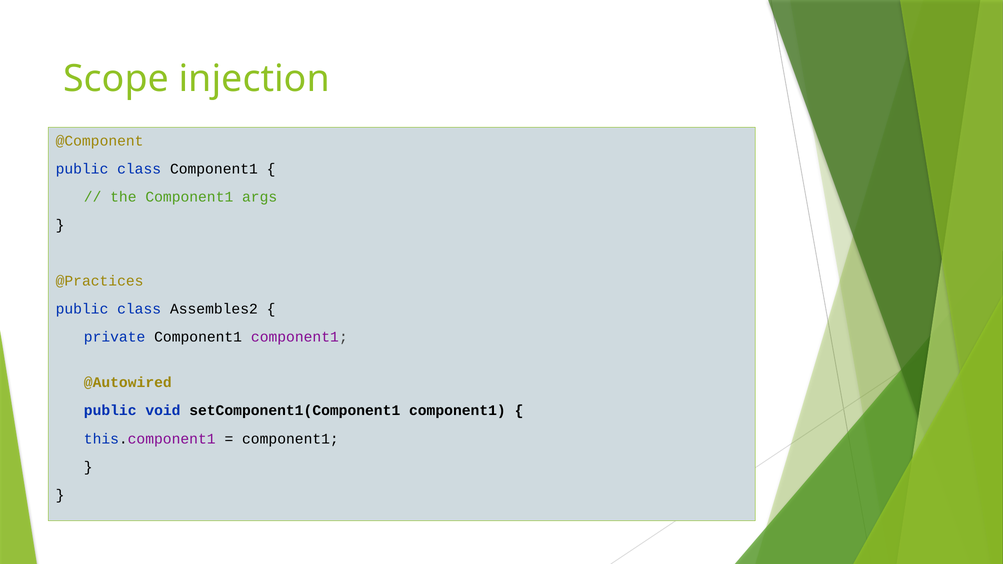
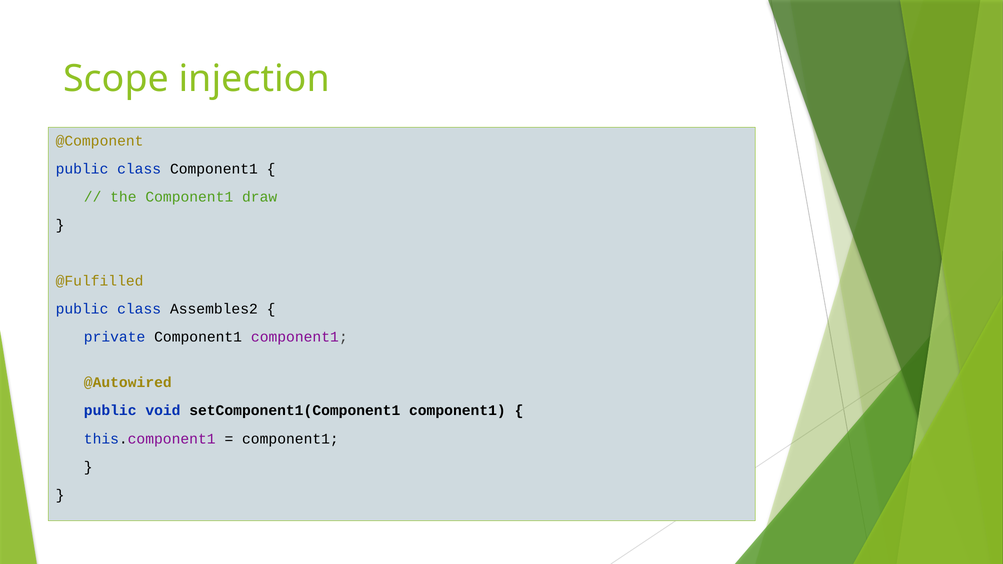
args: args -> draw (260, 197)
@Practices: @Practices -> @Fulfilled (100, 281)
